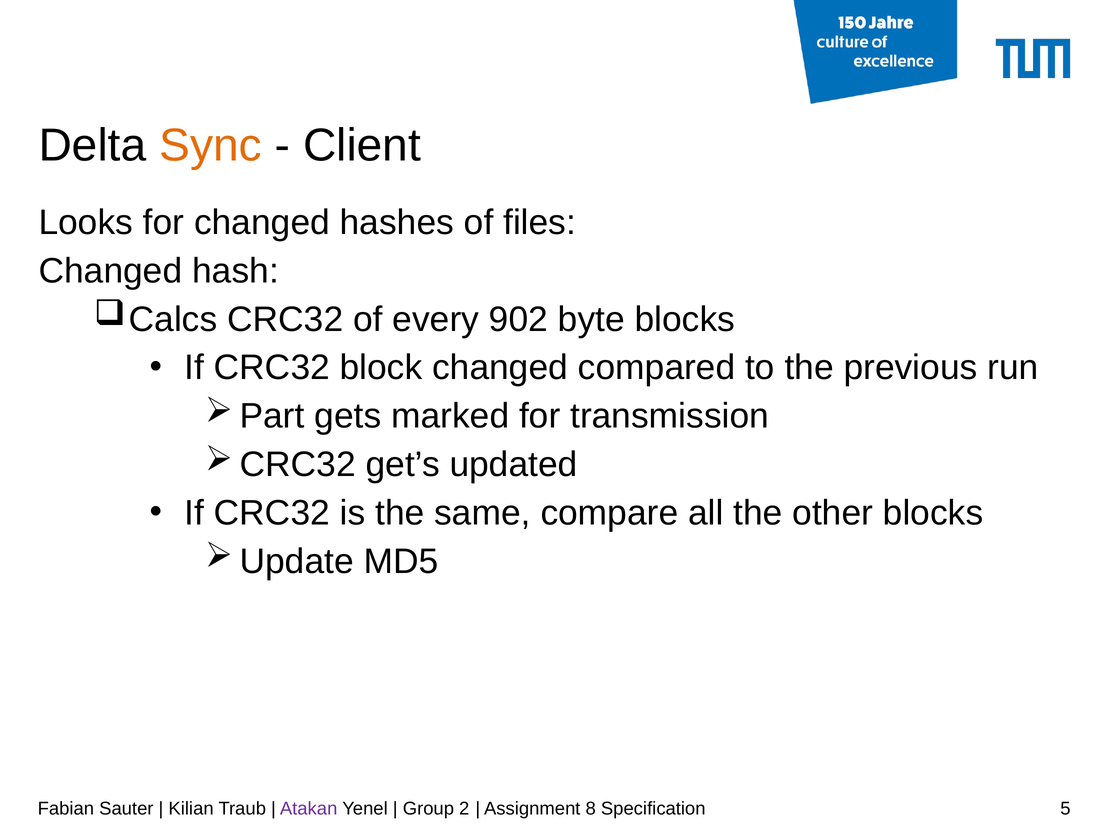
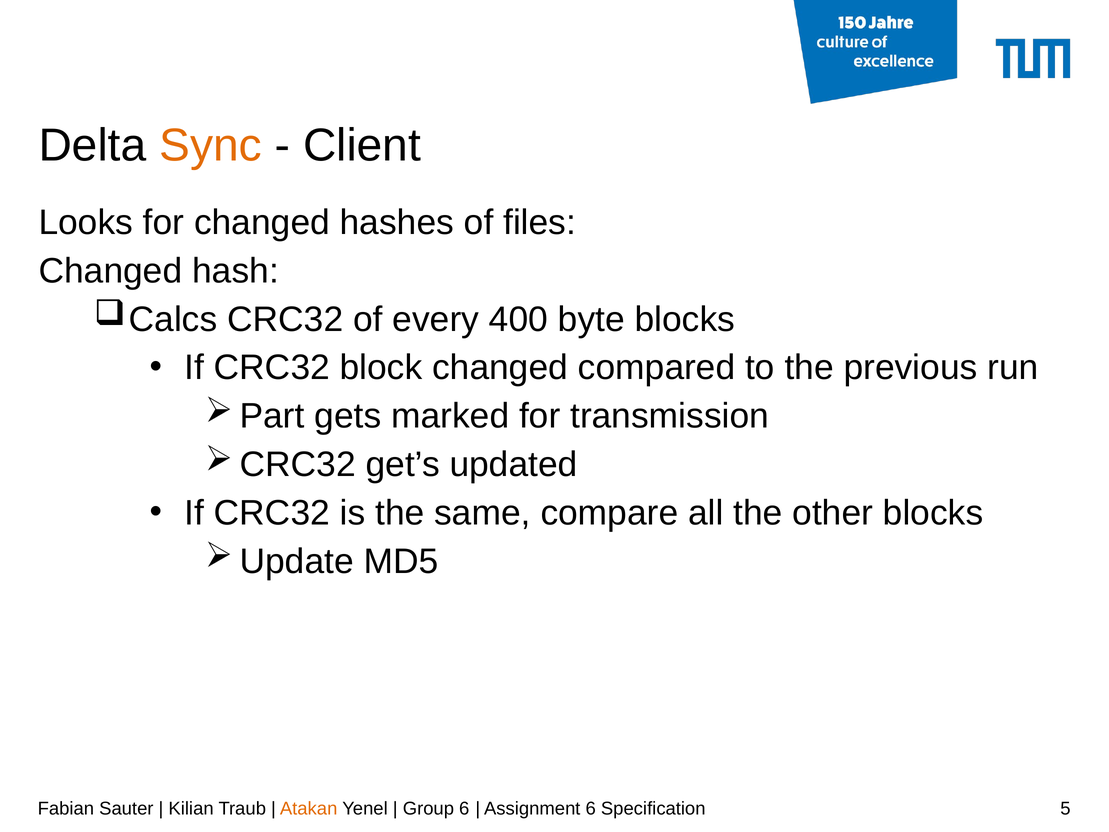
902: 902 -> 400 (518, 319)
Atakan colour: purple -> orange (309, 808)
Group 2: 2 -> 6 (464, 808)
Assignment 8: 8 -> 6 (591, 808)
